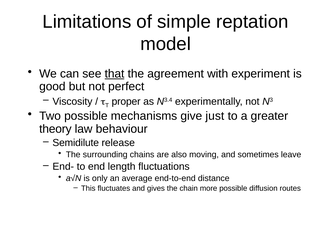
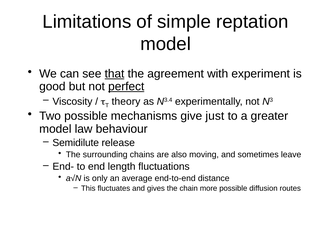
perfect underline: none -> present (126, 87)
proper: proper -> theory (126, 102)
theory: theory -> model (55, 129)
